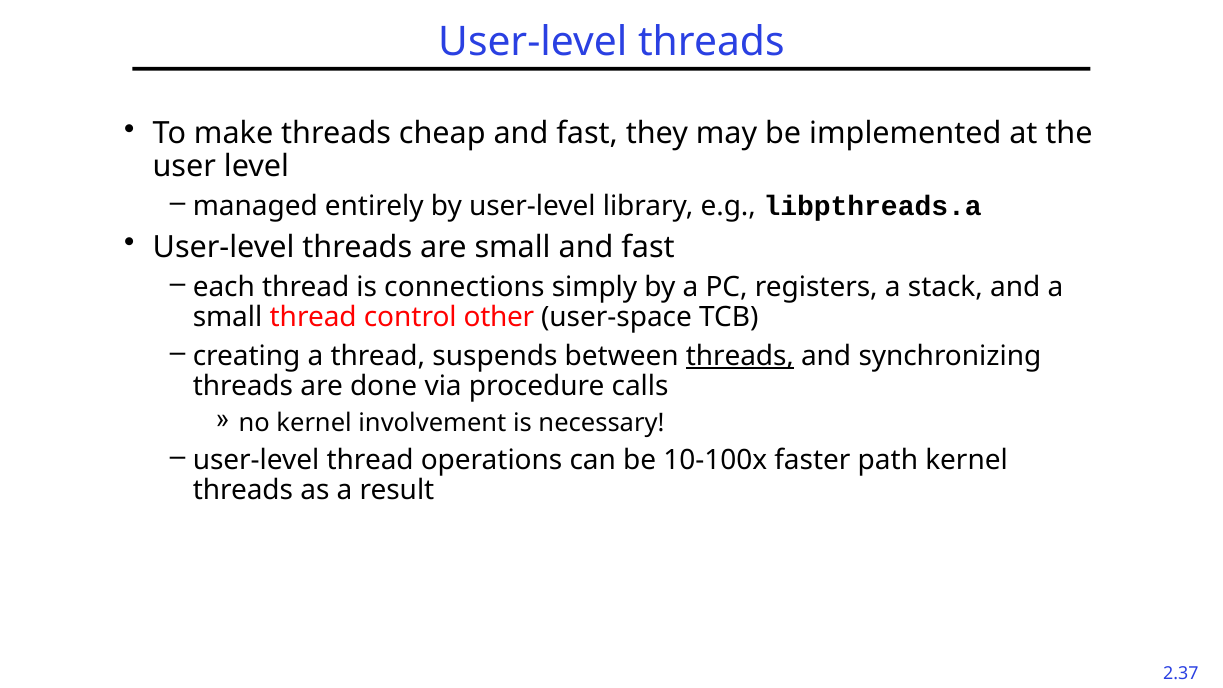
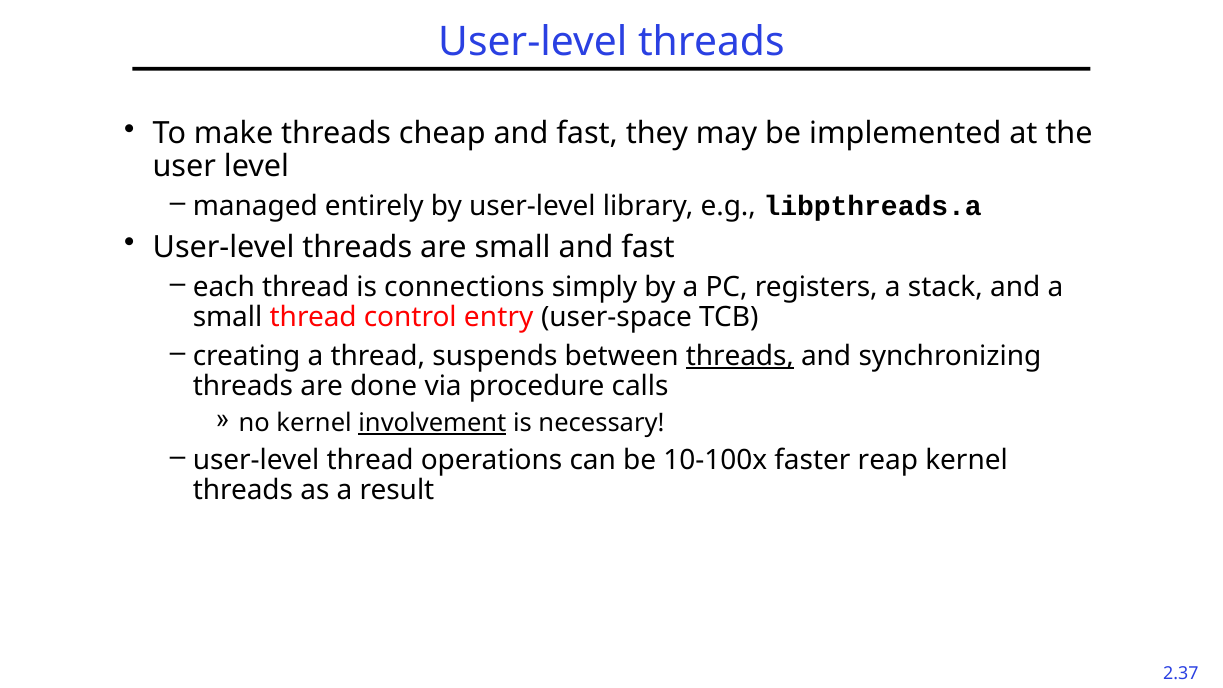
other: other -> entry (499, 318)
involvement underline: none -> present (432, 423)
path: path -> reap (888, 460)
